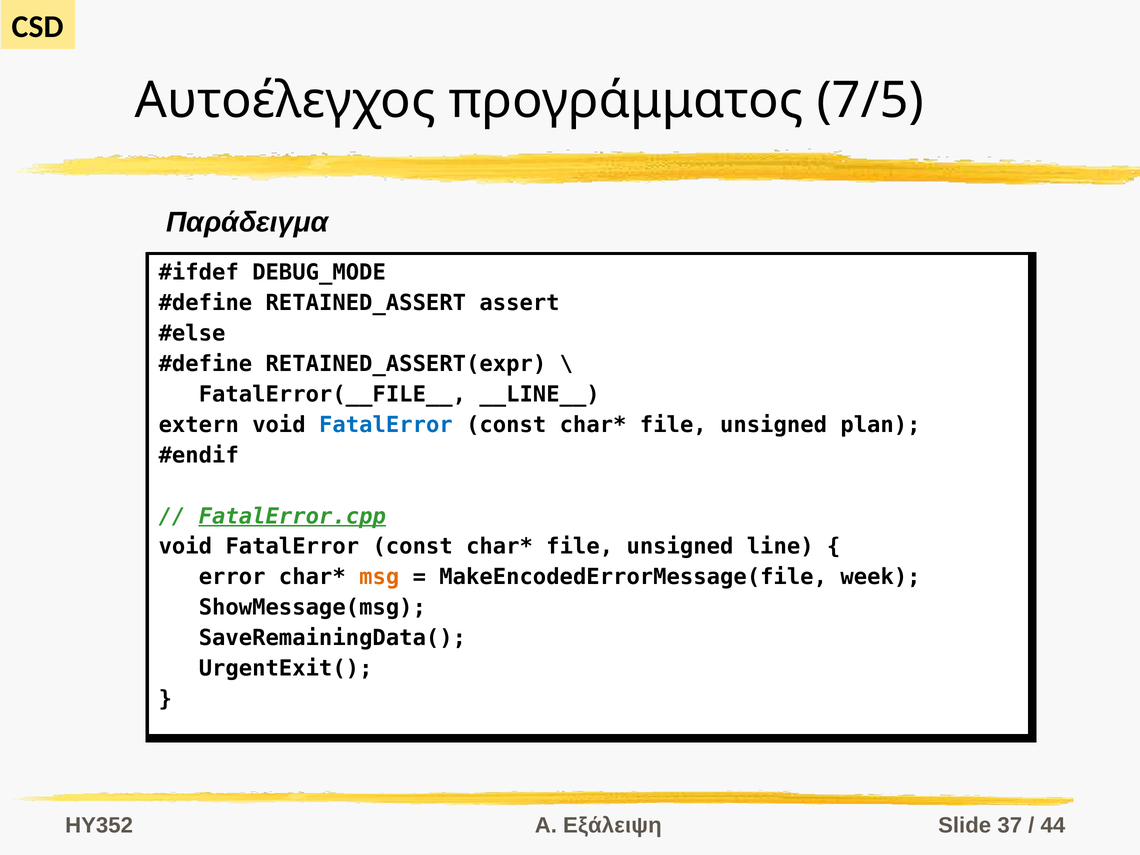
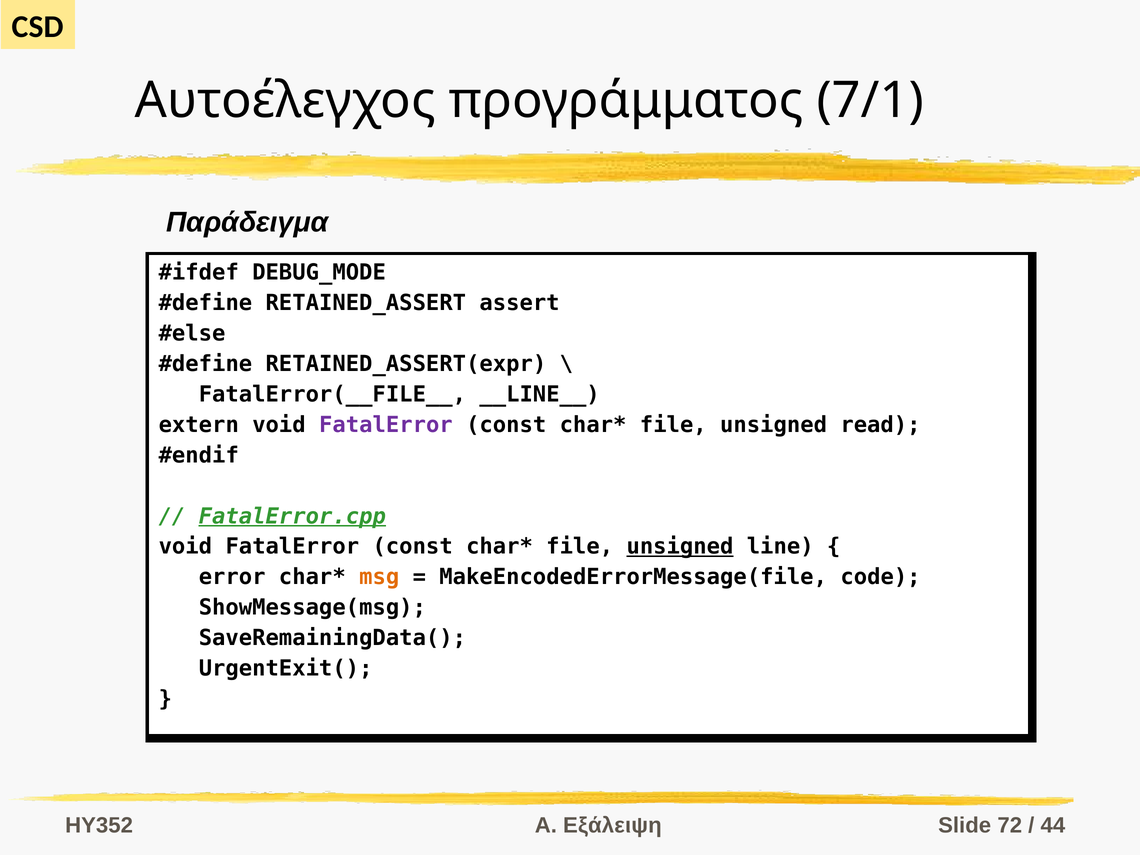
7/5: 7/5 -> 7/1 (870, 100)
FatalError colour: blue -> purple (386, 425)
plan: plan -> read (880, 425)
unsigned underline: none -> present (680, 547)
week: week -> code (881, 577)
37: 37 -> 72 (1010, 826)
